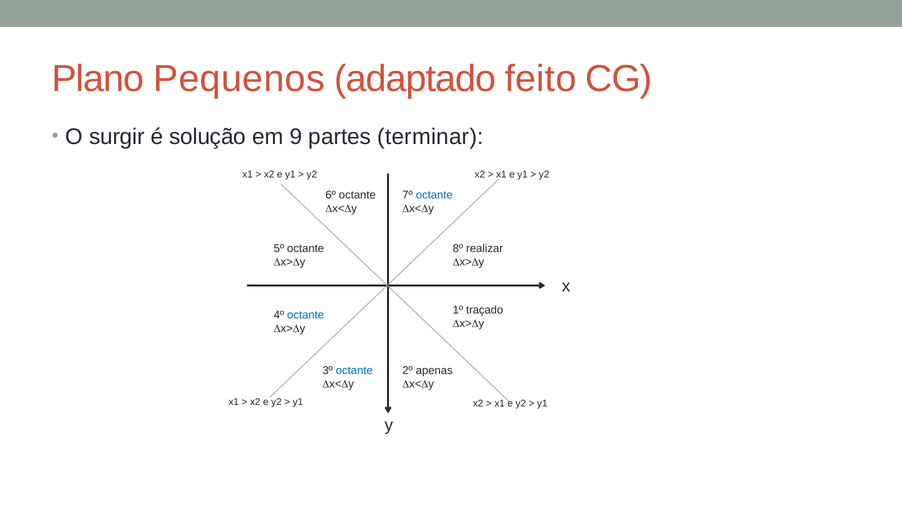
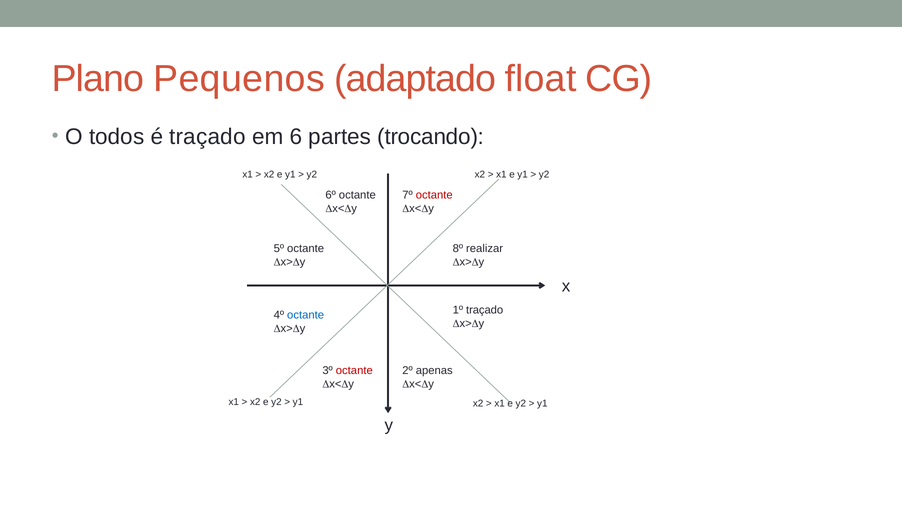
feito: feito -> float (541, 79)
surgir: surgir -> todos (117, 137)
é solução: solução -> traçado (207, 137)
9: 9 -> 6 (296, 137)
terminar: terminar -> trocando (431, 137)
octante colour: blue -> red (434, 195)
octante colour: blue -> red (354, 371)
